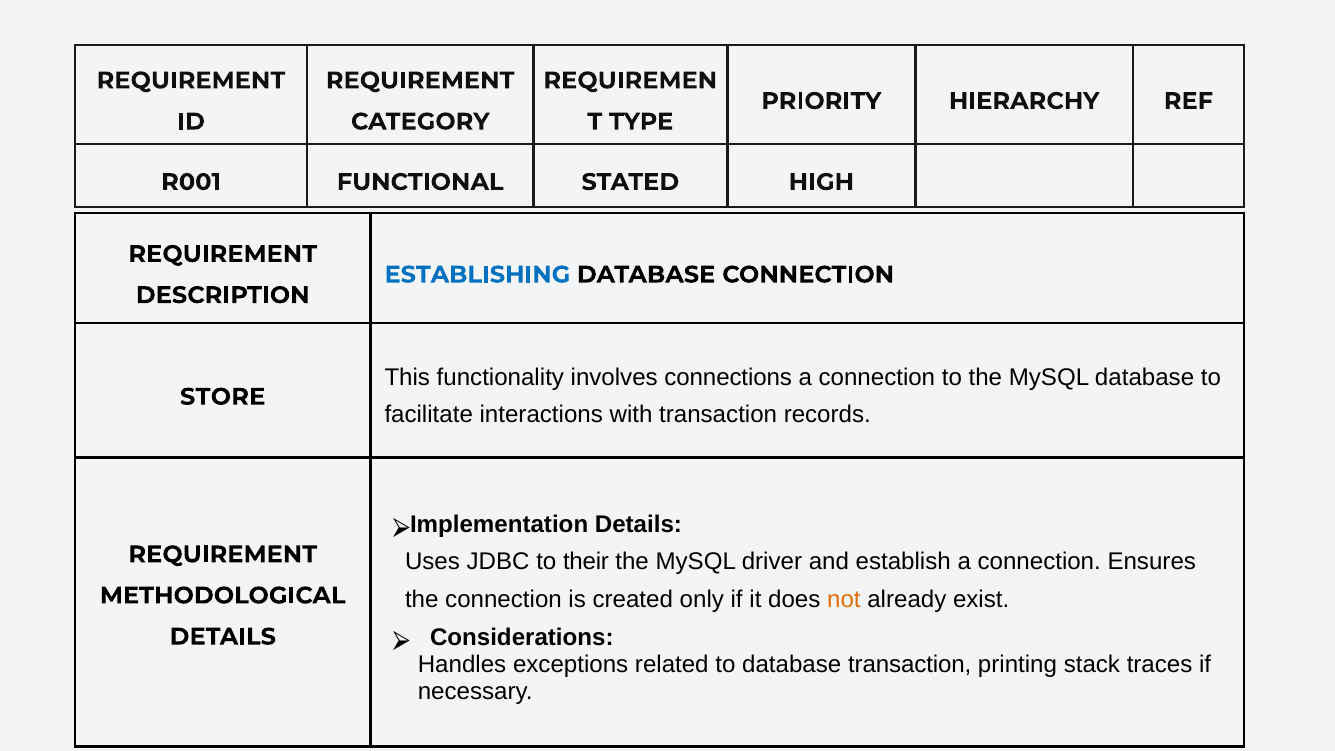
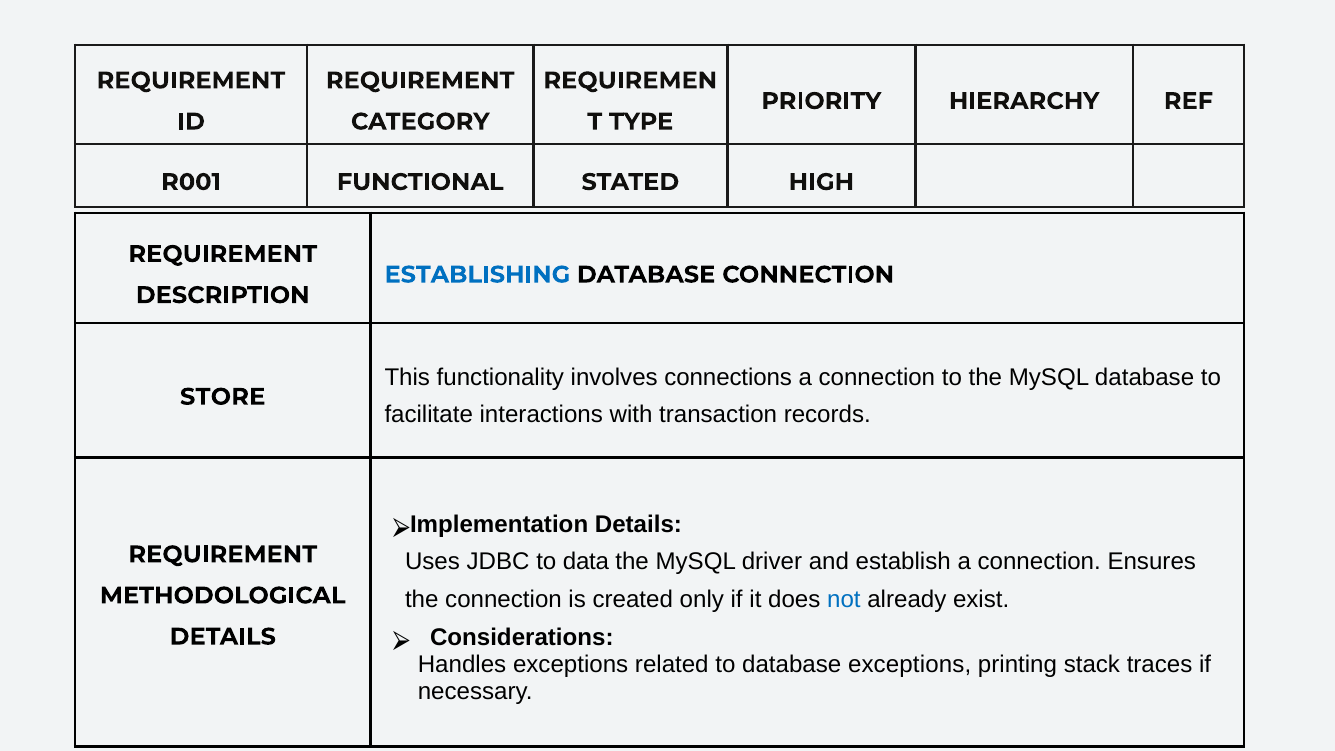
their: their -> data (586, 562)
not colour: orange -> blue (844, 600)
database transaction: transaction -> exceptions (910, 664)
